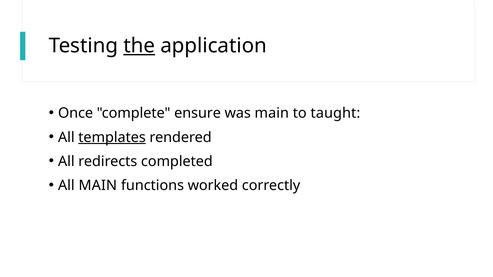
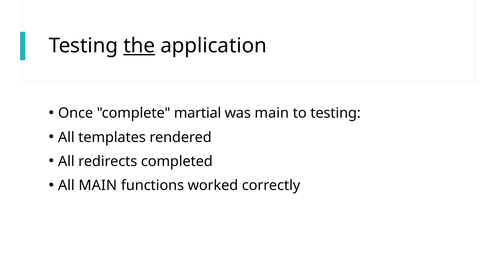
ensure: ensure -> martial (198, 113)
to taught: taught -> testing (336, 113)
templates underline: present -> none (112, 137)
